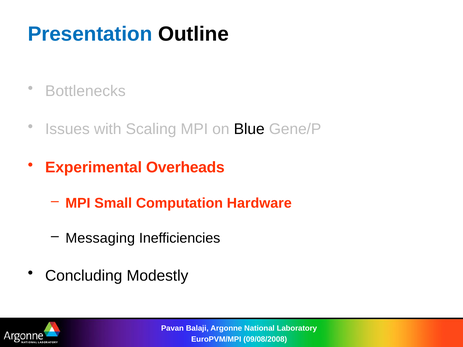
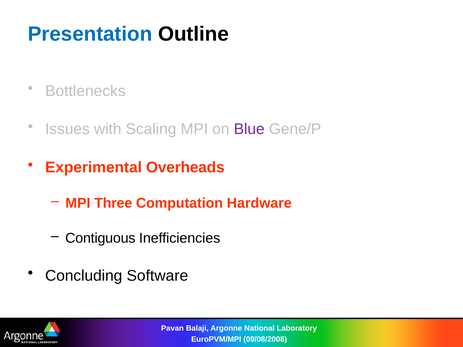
Blue colour: black -> purple (249, 129)
Small: Small -> Three (113, 203)
Messaging: Messaging -> Contiguous (100, 238)
Modestly: Modestly -> Software (157, 276)
